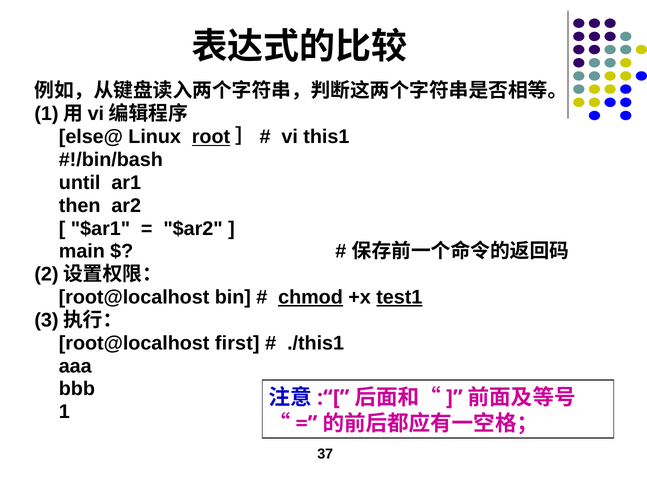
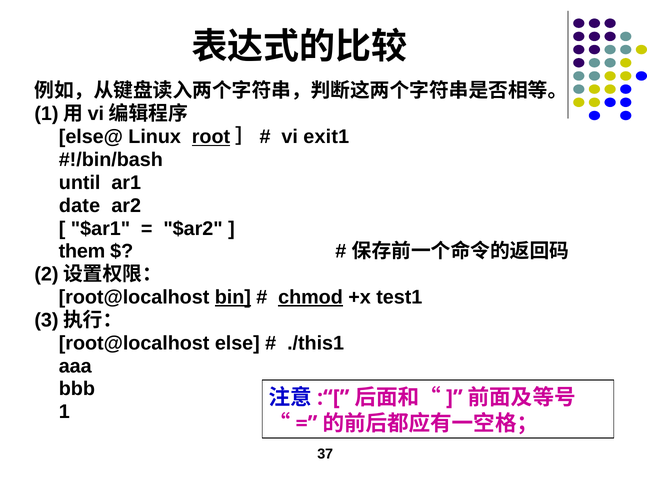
this1: this1 -> exit1 (326, 137)
then: then -> date (80, 206)
main: main -> them (82, 252)
bin underline: none -> present (233, 297)
test1 underline: present -> none (399, 297)
first: first -> else (237, 343)
